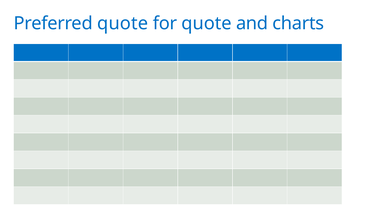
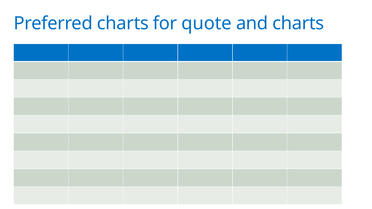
Preferred quote: quote -> charts (123, 23)
